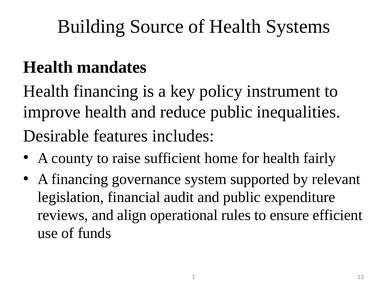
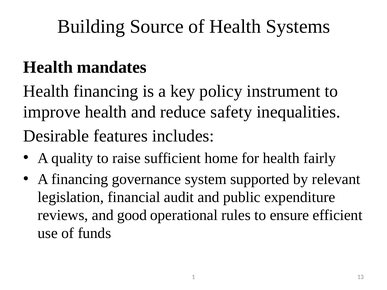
reduce public: public -> safety (231, 112)
county: county -> quality (72, 158)
align: align -> good (132, 215)
